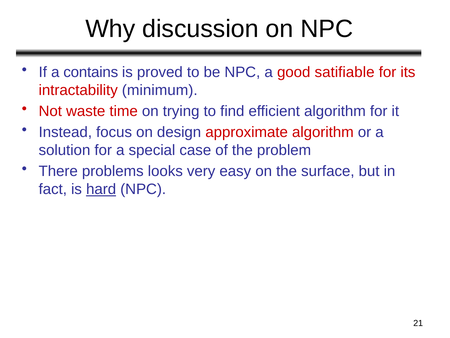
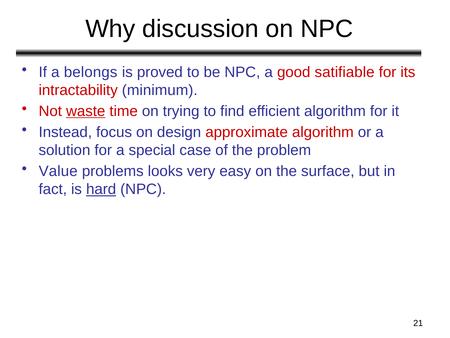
contains: contains -> belongs (91, 72)
waste underline: none -> present (86, 111)
There: There -> Value (58, 171)
